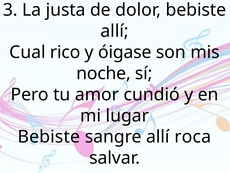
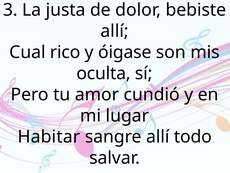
noche: noche -> oculta (104, 73)
Bebiste: Bebiste -> Habitar (49, 136)
roca: roca -> todo (193, 136)
